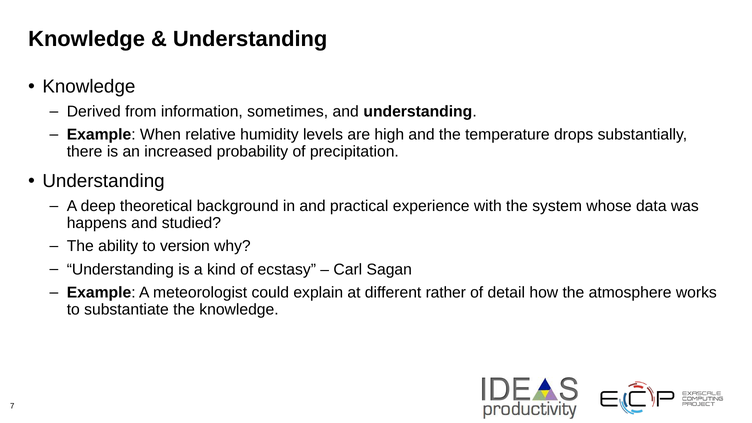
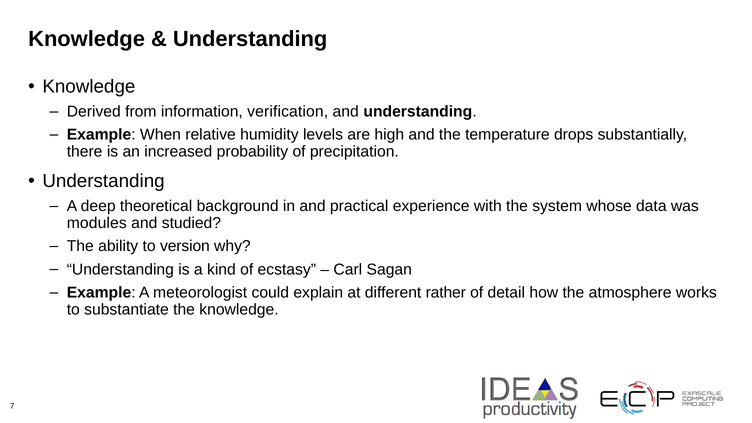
sometimes: sometimes -> verification (288, 112)
happens: happens -> modules (97, 223)
